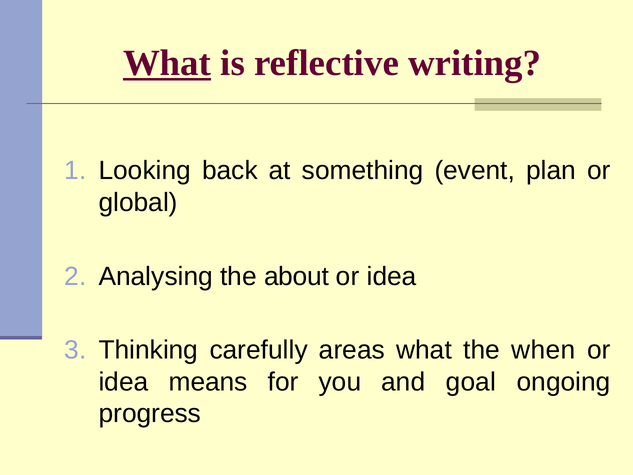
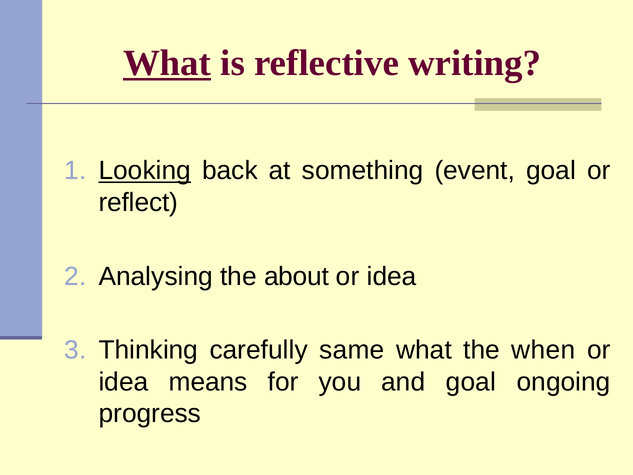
Looking underline: none -> present (145, 171)
event plan: plan -> goal (551, 171)
global: global -> reflect (138, 202)
areas: areas -> same (352, 350)
